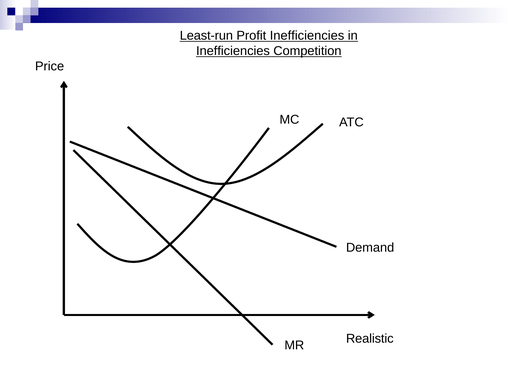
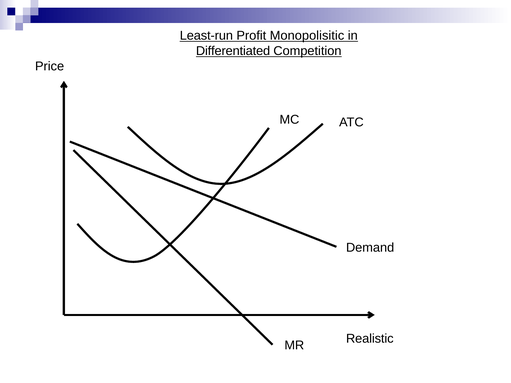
Profit Inefficiencies: Inefficiencies -> Monopolisitic (307, 36)
Inefficiencies: Inefficiencies -> Differentiated (233, 51)
